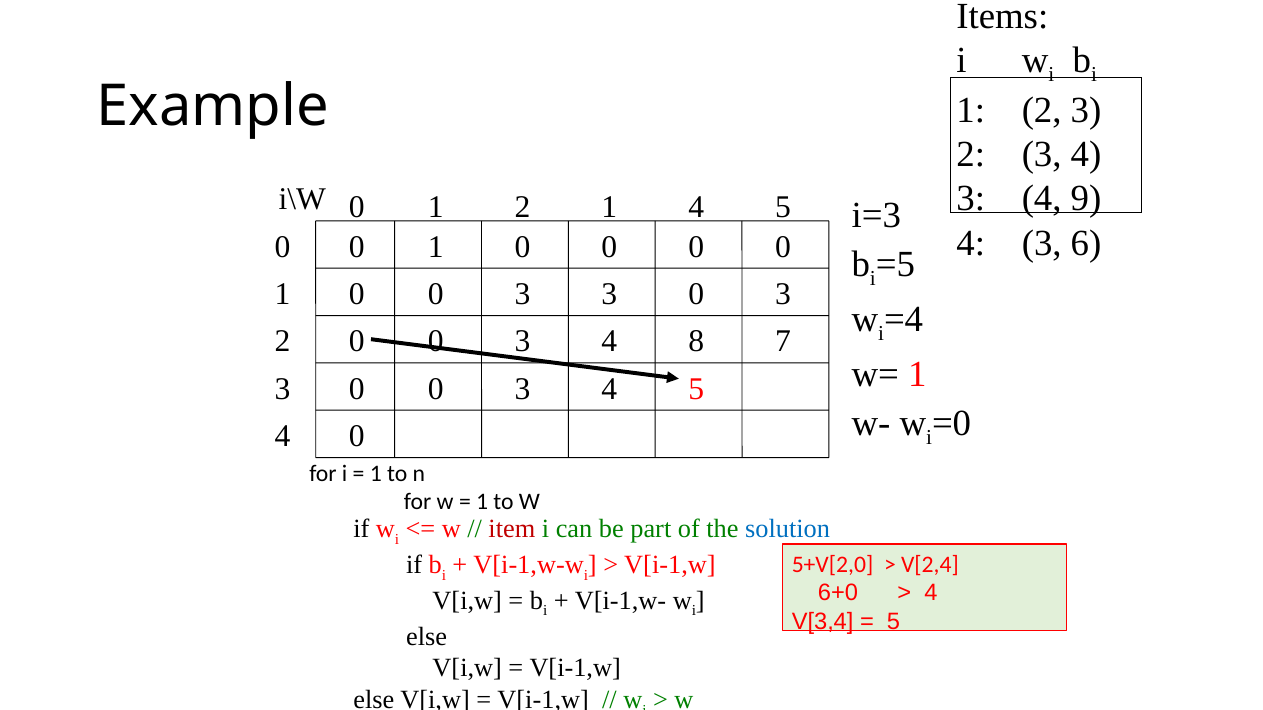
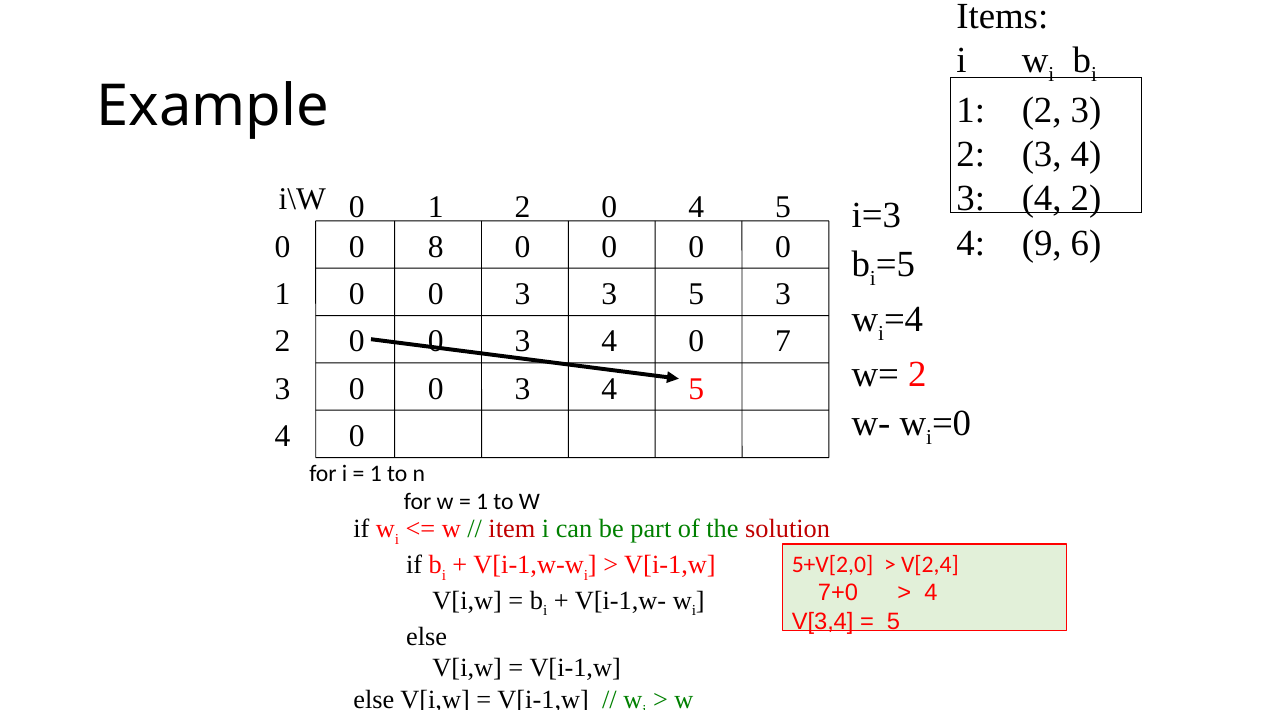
4 9: 9 -> 2 (1086, 199)
2 1: 1 -> 0 (609, 207)
3: 3 -> 9 (1042, 243)
1: 1 -> 8 (436, 247)
3 3 0: 0 -> 5 (696, 294)
8: 8 -> 0 (696, 342)
w= 1: 1 -> 2 (917, 375)
solution colour: blue -> red (788, 529)
6+0: 6+0 -> 7+0 (838, 593)
